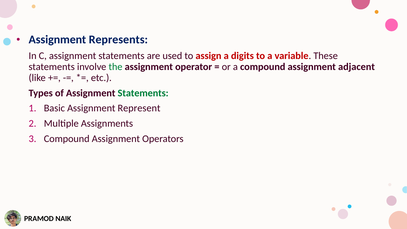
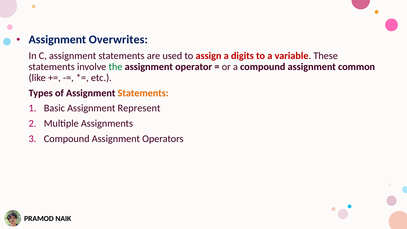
Represents: Represents -> Overwrites (118, 40)
adjacent: adjacent -> common (357, 67)
Statements colour: green -> orange (143, 93)
